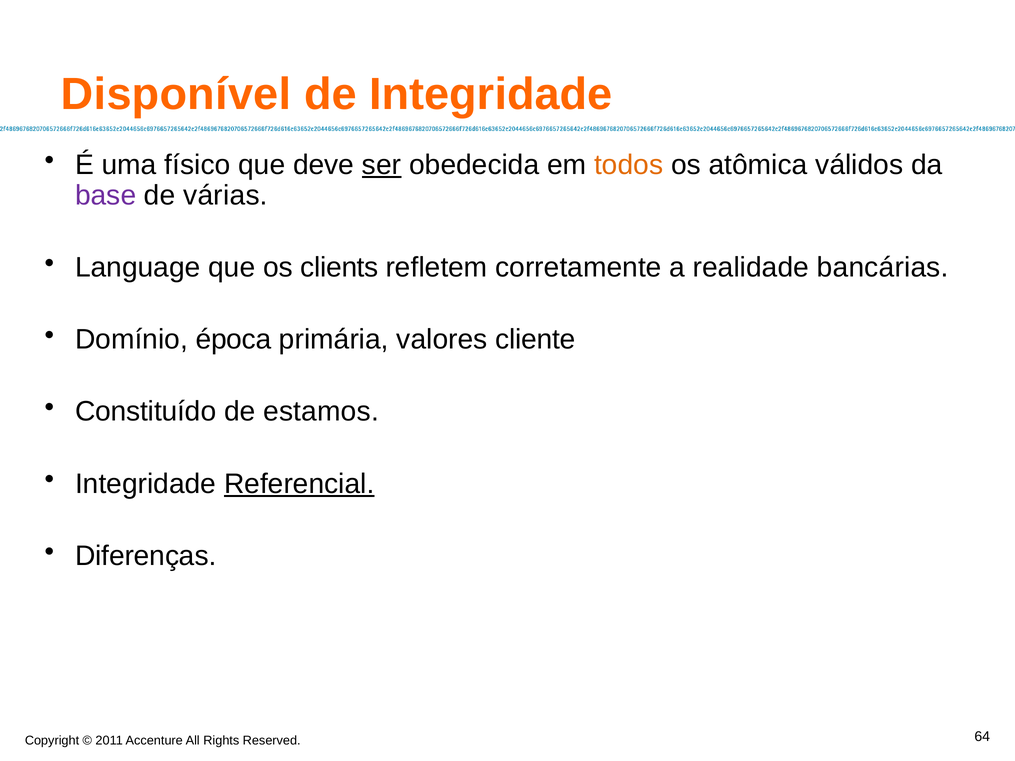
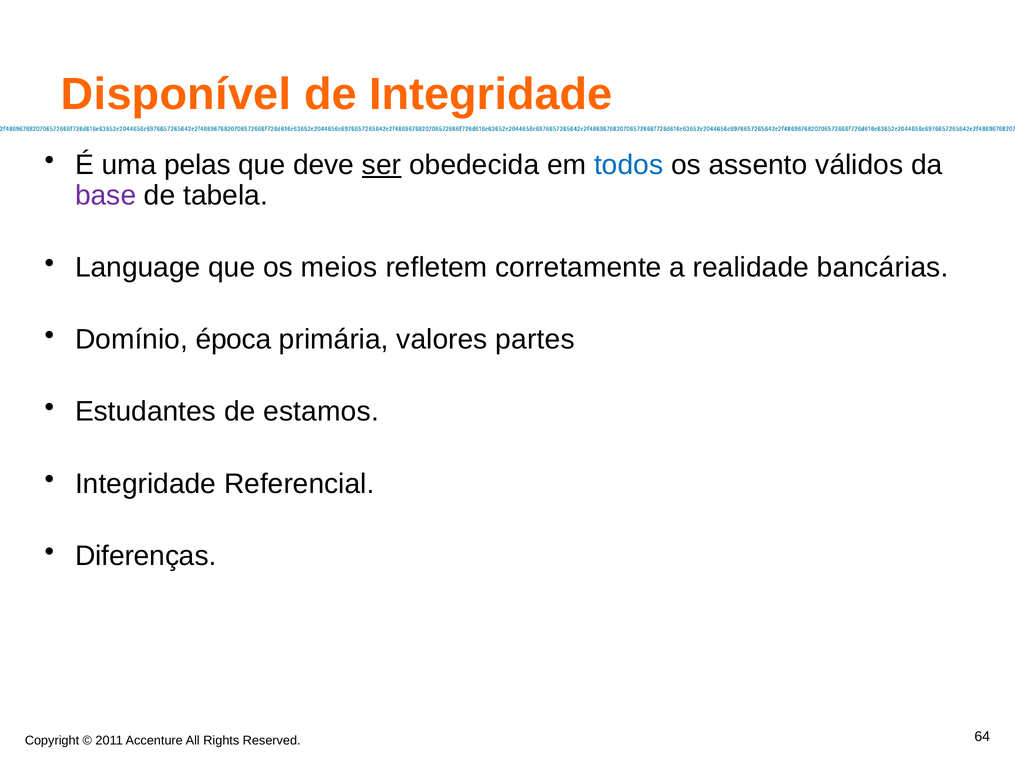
físico: físico -> pelas (198, 165)
todos colour: orange -> blue (629, 165)
atômica: atômica -> assento (758, 165)
várias: várias -> tabela (226, 195)
clients: clients -> meios (339, 267)
cliente: cliente -> partes (535, 340)
Constituído: Constituído -> Estudantes (146, 412)
Referencial underline: present -> none (299, 484)
